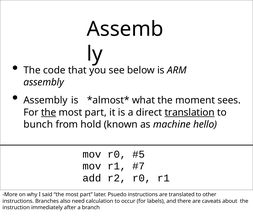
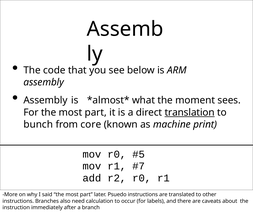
the underline: present -> none (49, 112)
hold: hold -> core (91, 124)
hello: hello -> print (205, 124)
